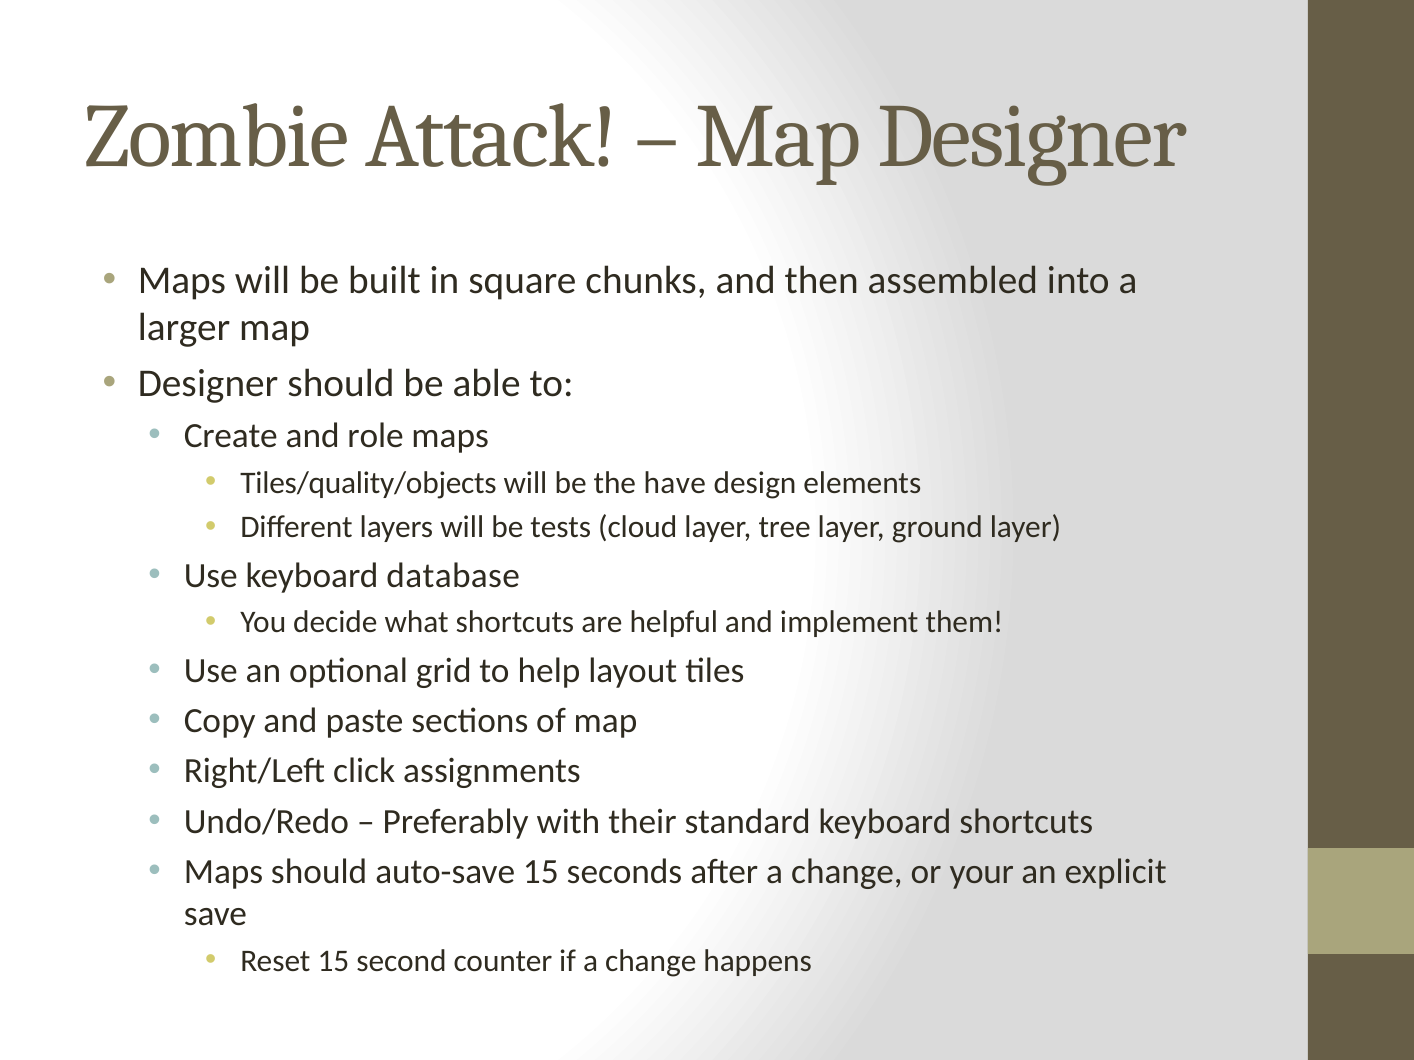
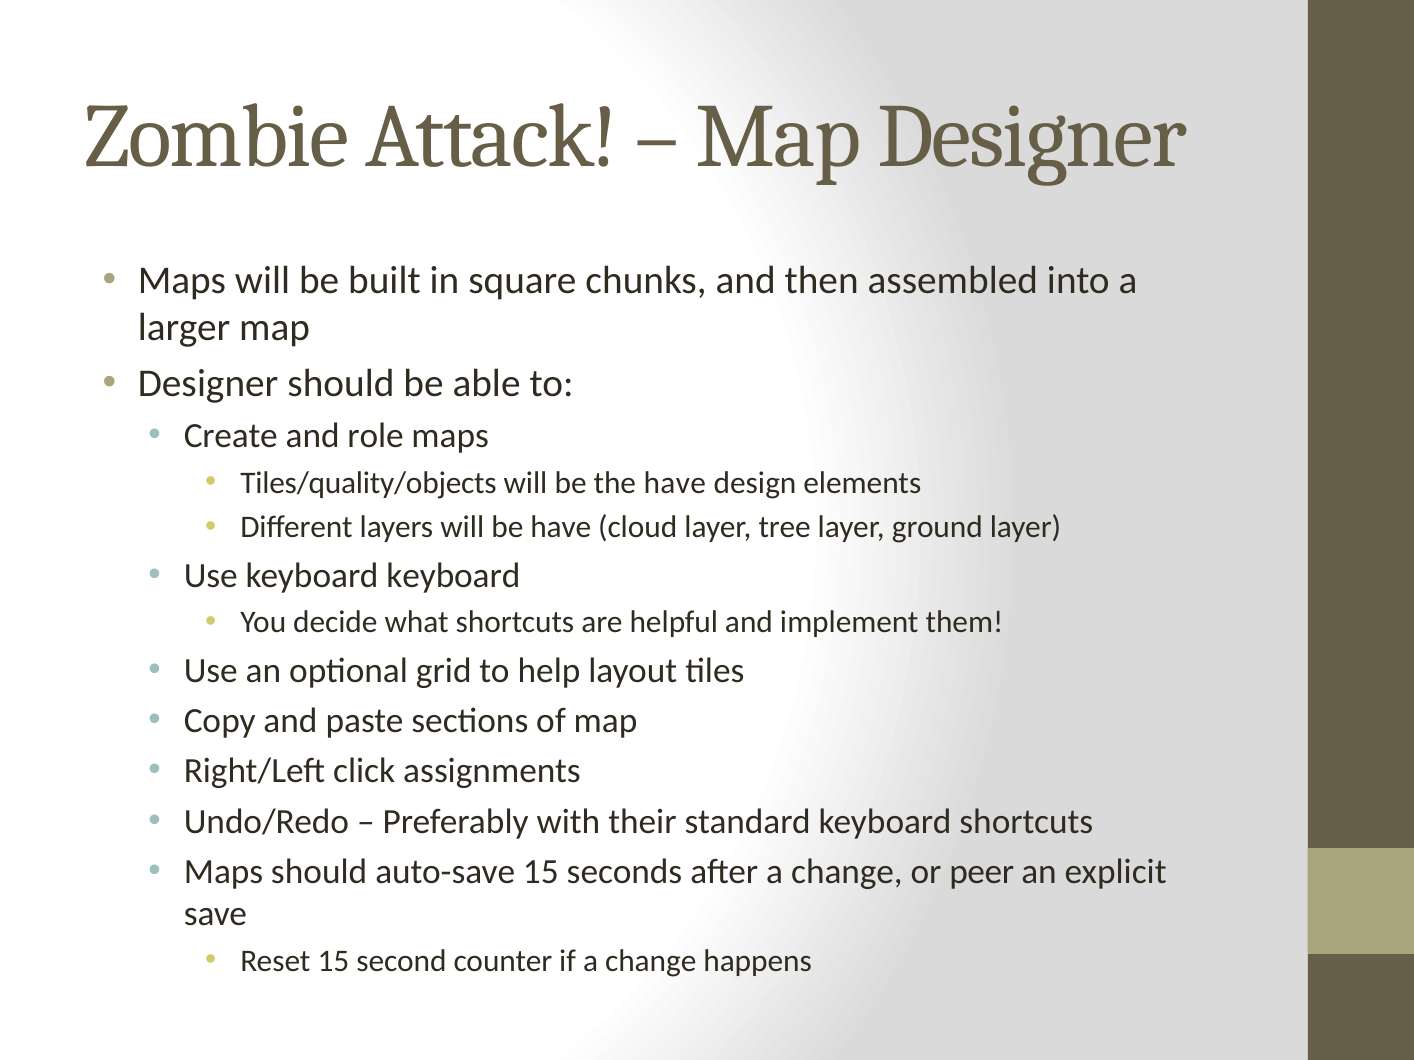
be tests: tests -> have (561, 528)
keyboard database: database -> keyboard (453, 576)
your: your -> peer (982, 872)
